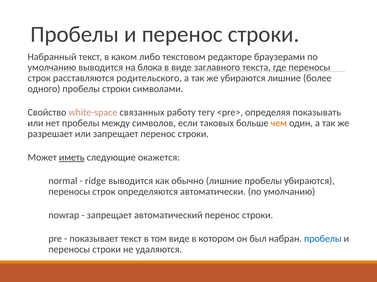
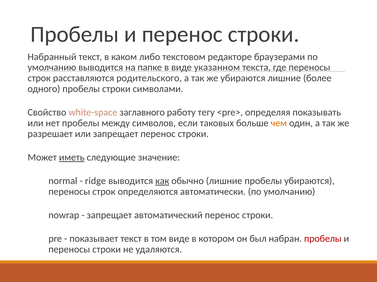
блока: блока -> папке (150, 68)
заглавного: заглавного -> указанном (217, 68)
связанных: связанных -> заглавного (142, 113)
окажется: окажется -> значение (159, 158)
как underline: none -> present (162, 181)
пробелы colour: blue -> red (323, 239)
